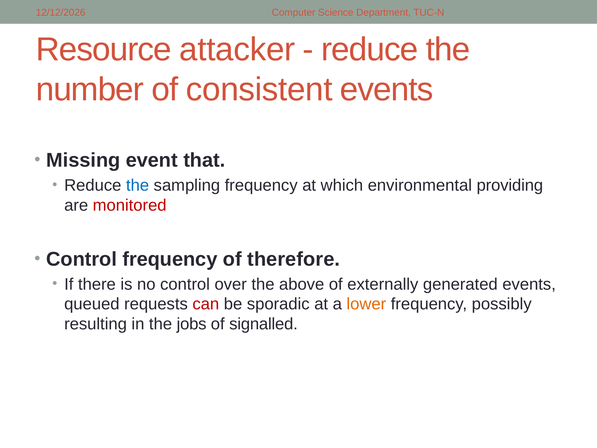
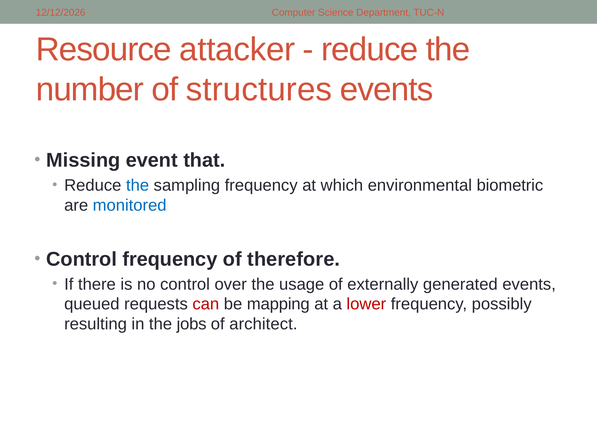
consistent: consistent -> structures (259, 89)
providing: providing -> biometric (510, 185)
monitored colour: red -> blue (130, 205)
above: above -> usage (302, 284)
sporadic: sporadic -> mapping (278, 304)
lower colour: orange -> red (366, 304)
signalled: signalled -> architect (263, 324)
